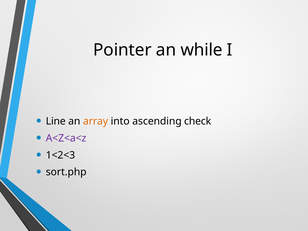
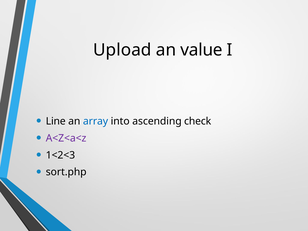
Pointer: Pointer -> Upload (122, 50)
while: while -> value (201, 50)
array colour: orange -> blue (96, 121)
